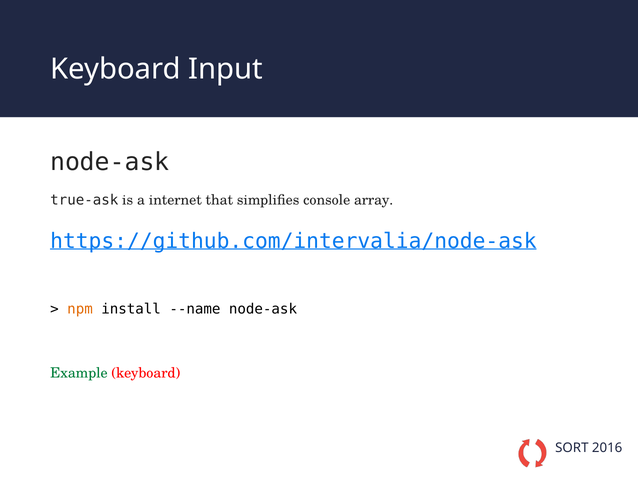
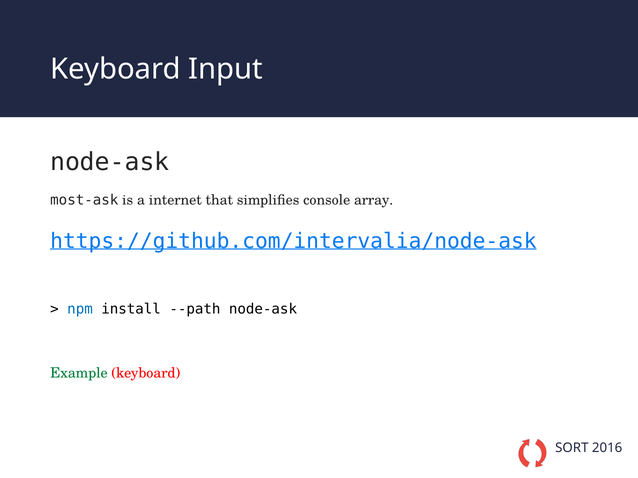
true-ask: true-ask -> most-ask (84, 200)
npm colour: orange -> blue (80, 309)
--name: --name -> --path (195, 309)
